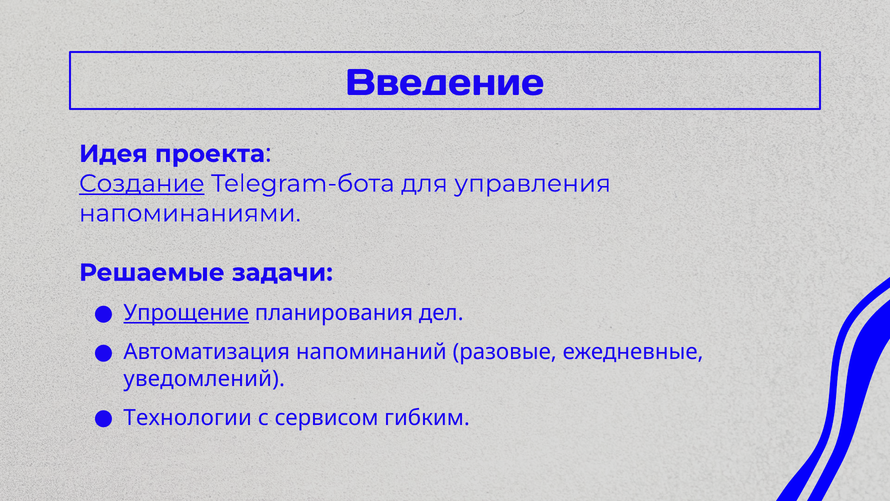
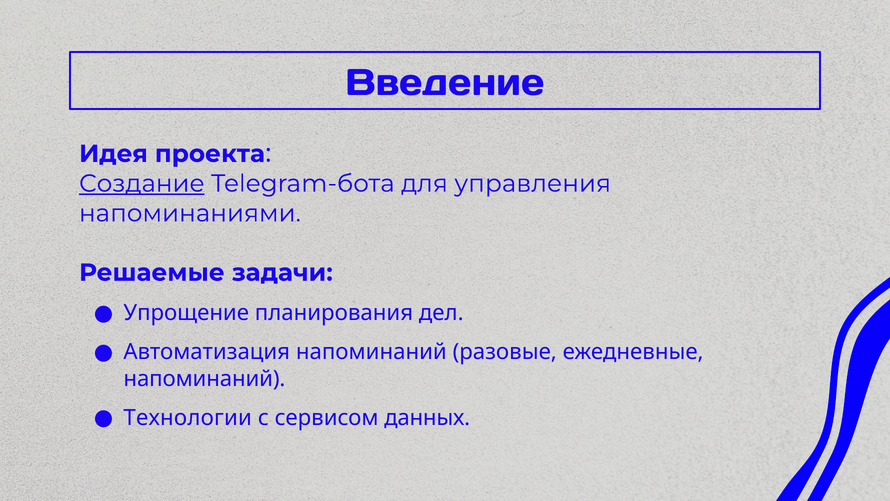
Упрощение underline: present -> none (186, 313)
уведомлений: уведомлений -> напоминаний (204, 379)
гибким: гибким -> данных (427, 418)
